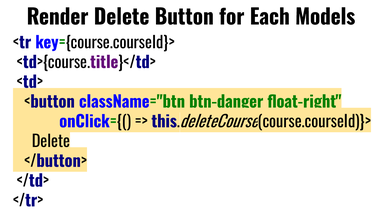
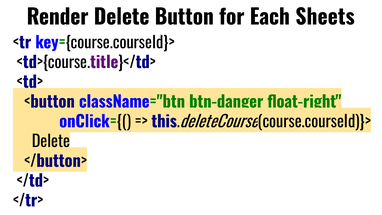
Models: Models -> Sheets (325, 18)
